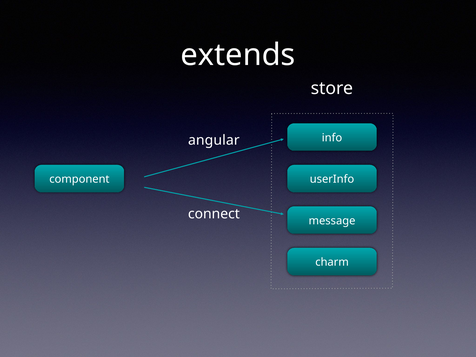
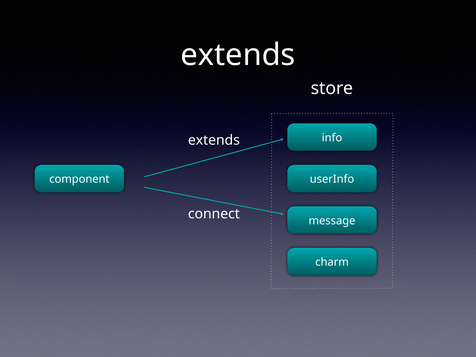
angular: angular -> extends (214, 140)
